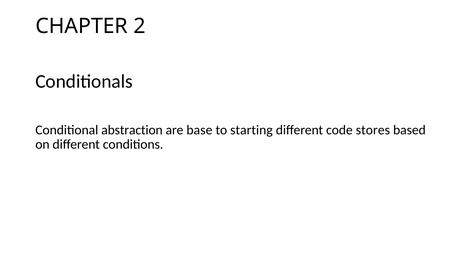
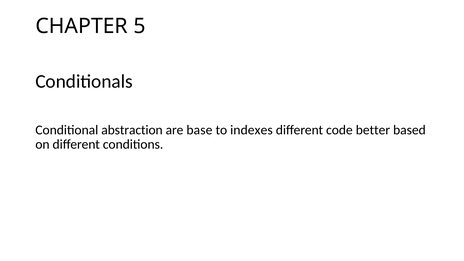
2: 2 -> 5 (140, 26)
starting: starting -> indexes (251, 130)
stores: stores -> better (373, 130)
